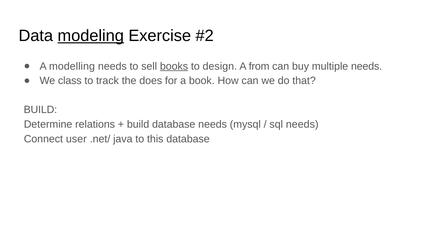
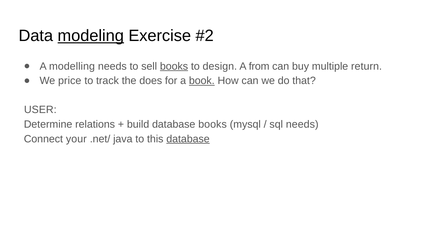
multiple needs: needs -> return (367, 66)
class: class -> price (70, 81)
book underline: none -> present (202, 81)
BUILD: BUILD -> USER (40, 110)
database needs: needs -> books (213, 124)
user: user -> your (76, 139)
database underline: none -> present (188, 139)
